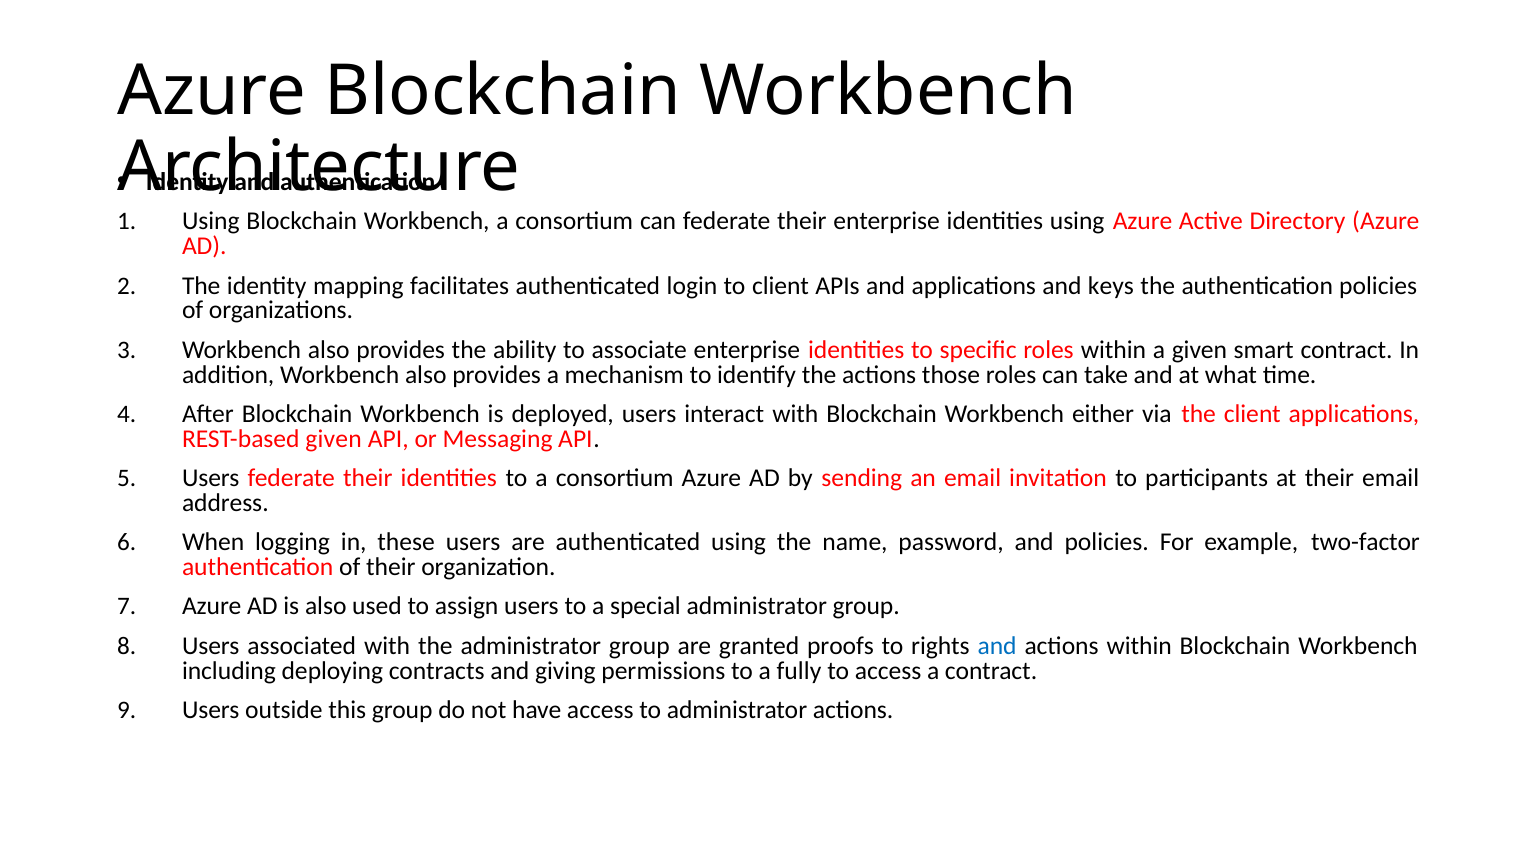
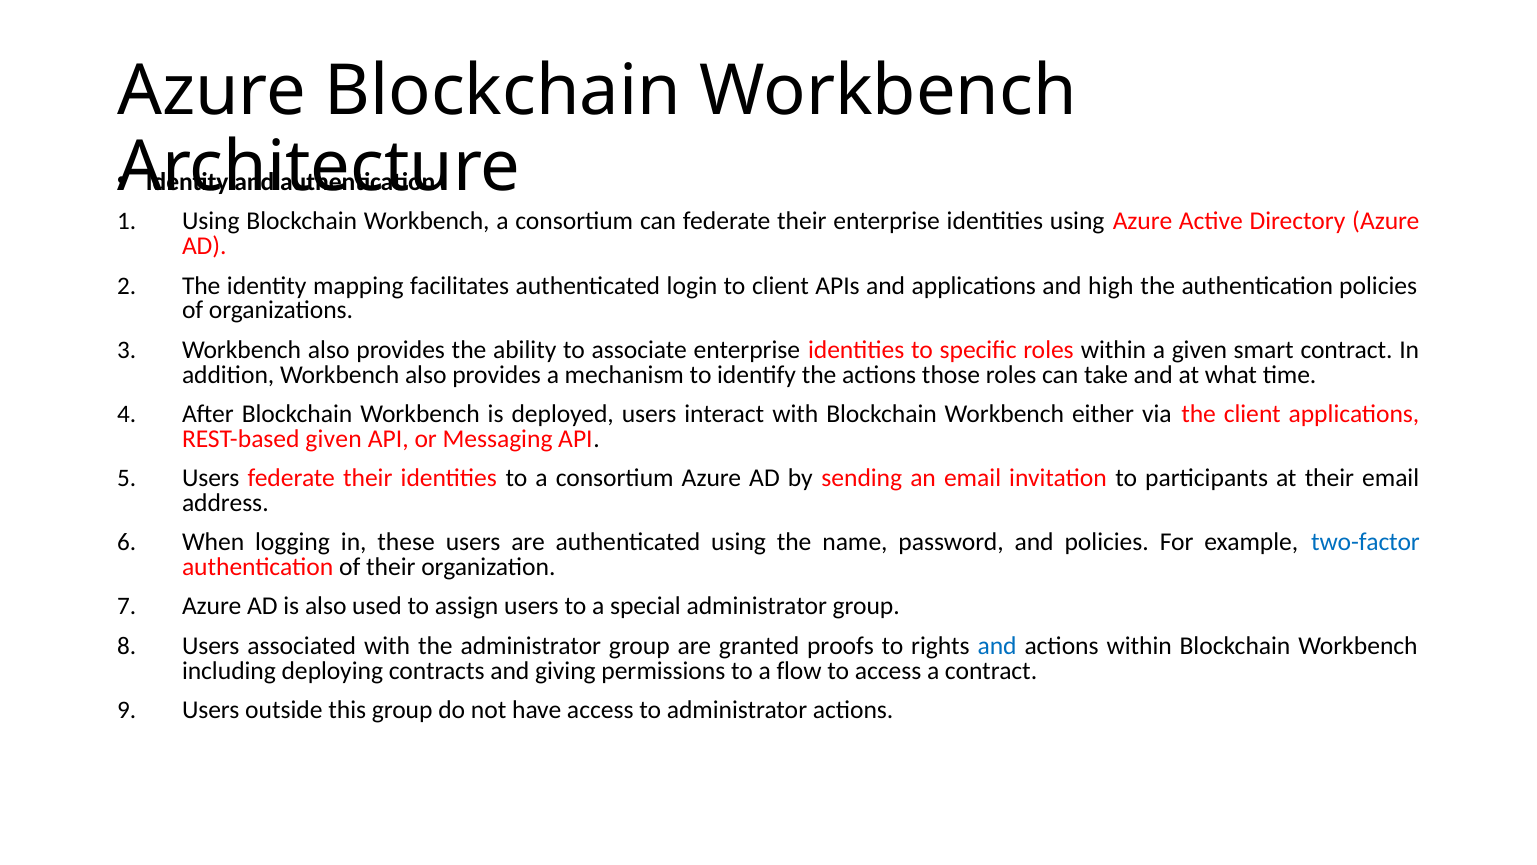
keys: keys -> high (1111, 286)
two-factor colour: black -> blue (1366, 542)
fully: fully -> flow (799, 670)
